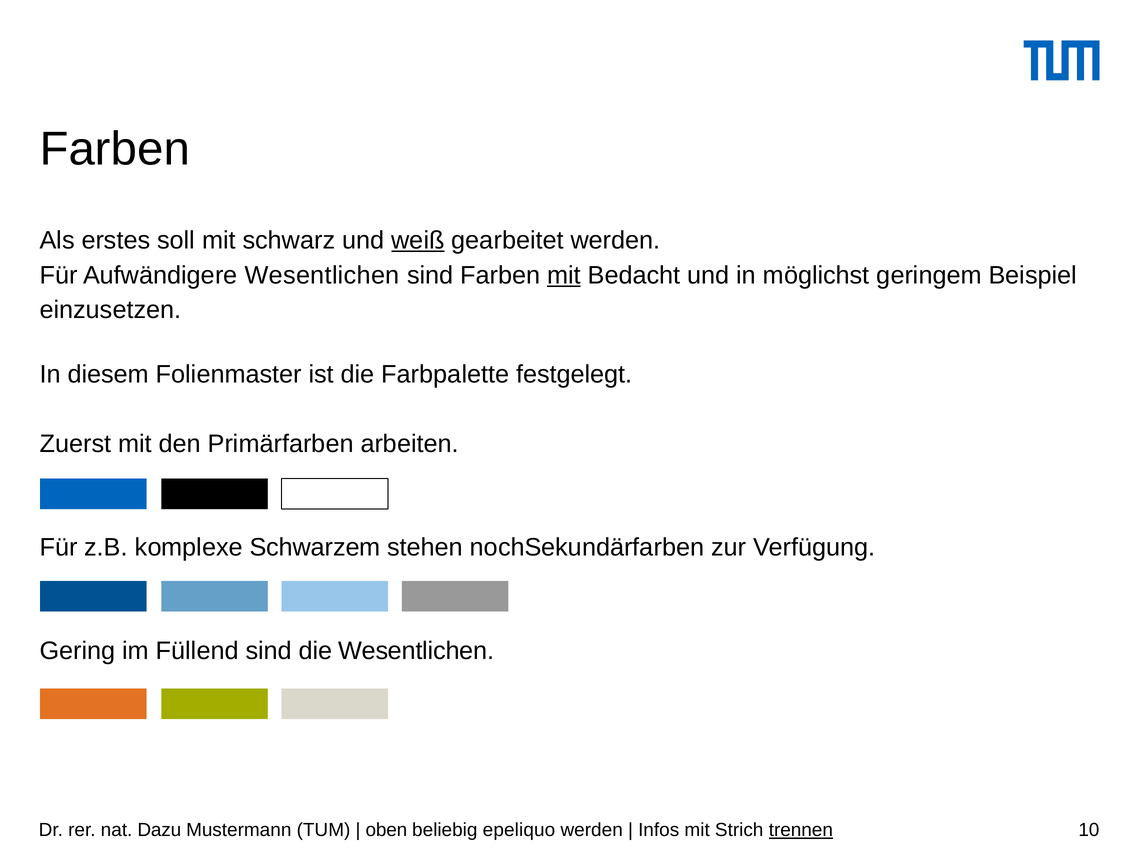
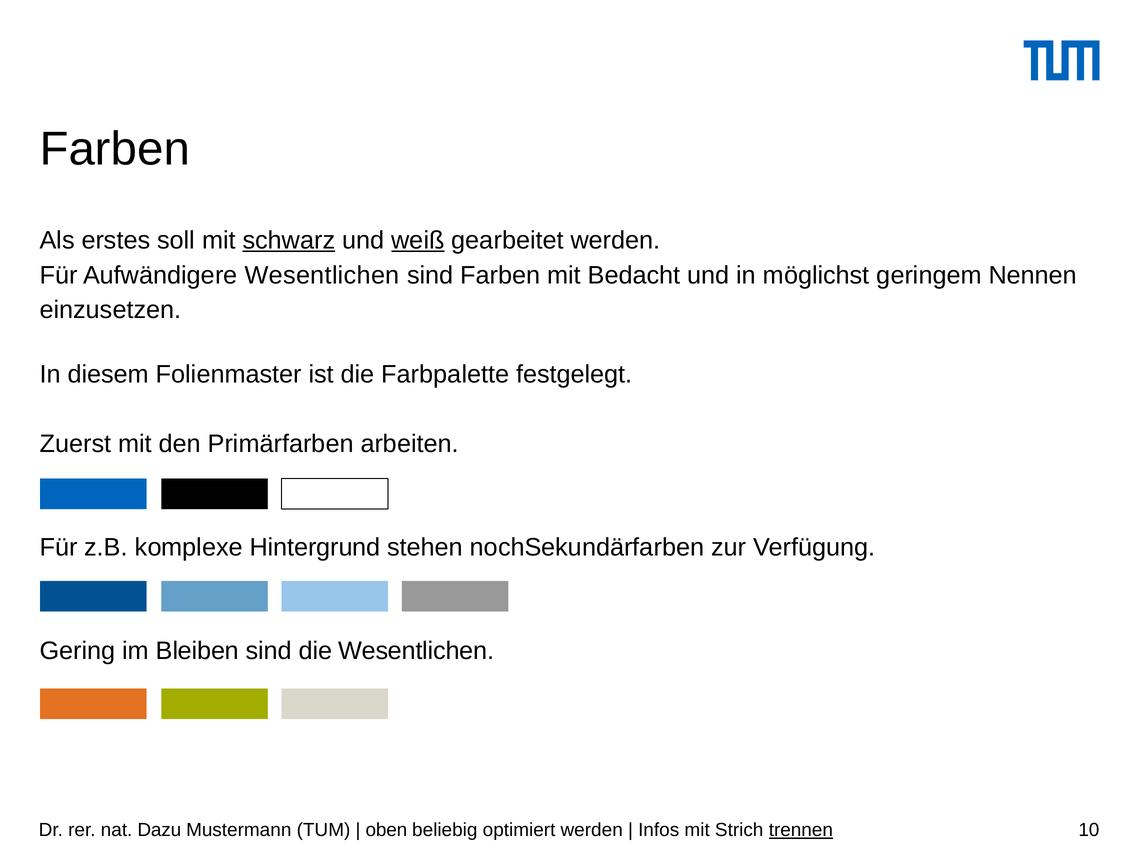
schwarz underline: none -> present (289, 241)
mit underline: present -> none (564, 275)
Beispiel: Beispiel -> Nennen (1033, 275)
Schwarzem: Schwarzem -> Hintergrund (315, 548)
Füllend: Füllend -> Bleiben (197, 651)
epeliquo: epeliquo -> optimiert (519, 830)
